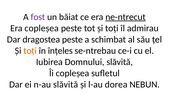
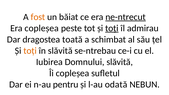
fost colour: purple -> orange (38, 17)
toți underline: none -> present (112, 28)
dragostea peste: peste -> toată (72, 39)
în înțeles: înțeles -> slăvită (60, 51)
n-au slăvită: slăvită -> pentru (66, 85)
dorea: dorea -> odată (116, 85)
